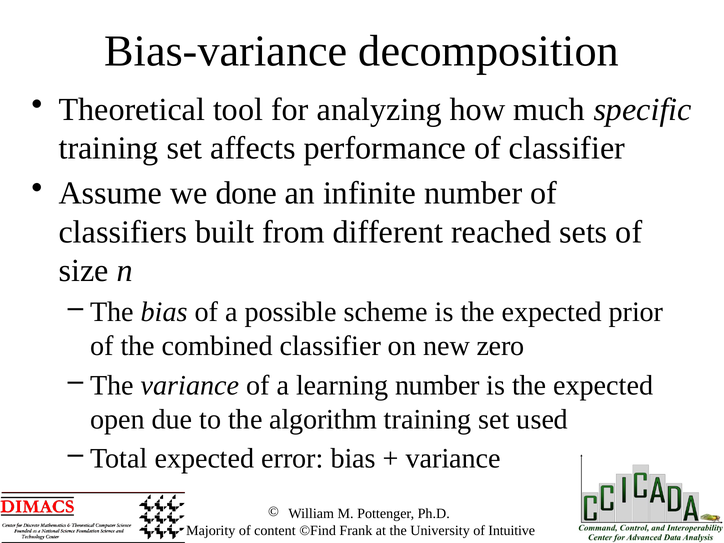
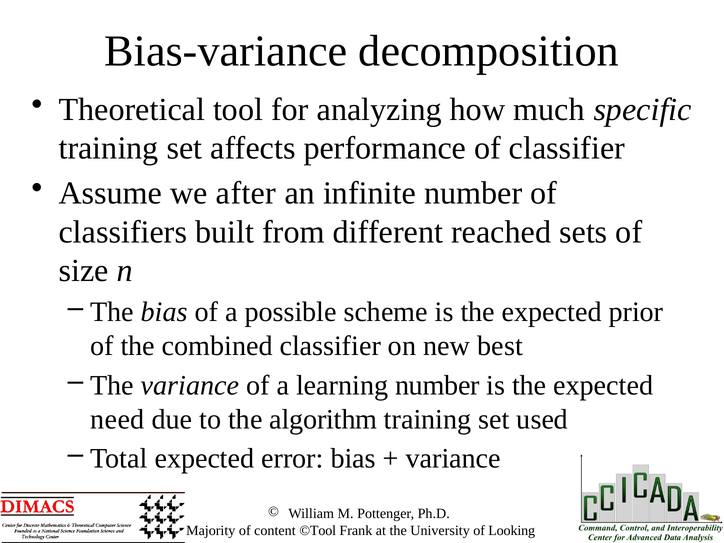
done: done -> after (246, 193)
zero: zero -> best (500, 346)
open: open -> need (117, 419)
©Find: ©Find -> ©Tool (318, 531)
Intuitive: Intuitive -> Looking (512, 531)
